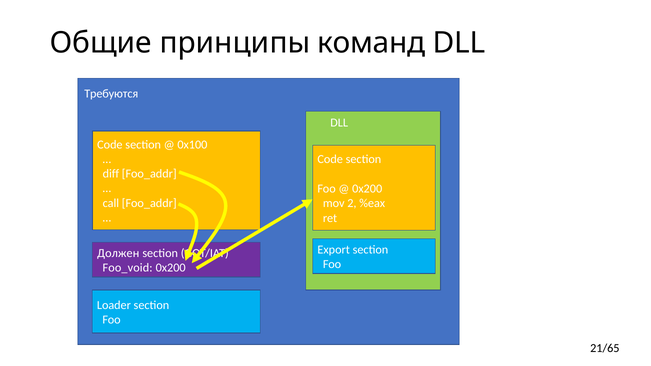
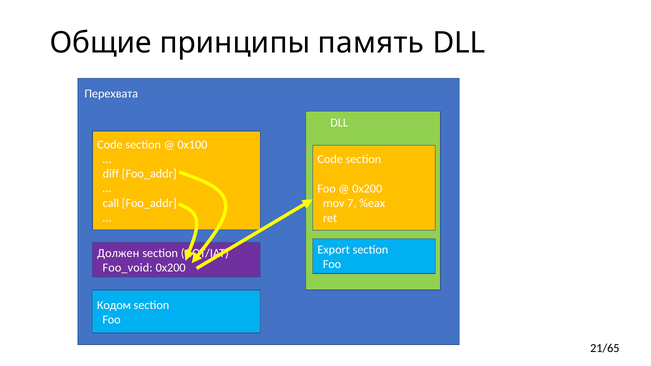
команд: команд -> память (371, 43)
Требуются: Требуются -> Перехвата (111, 94)
2: 2 -> 7 (352, 203)
Loader: Loader -> Кодом (114, 305)
